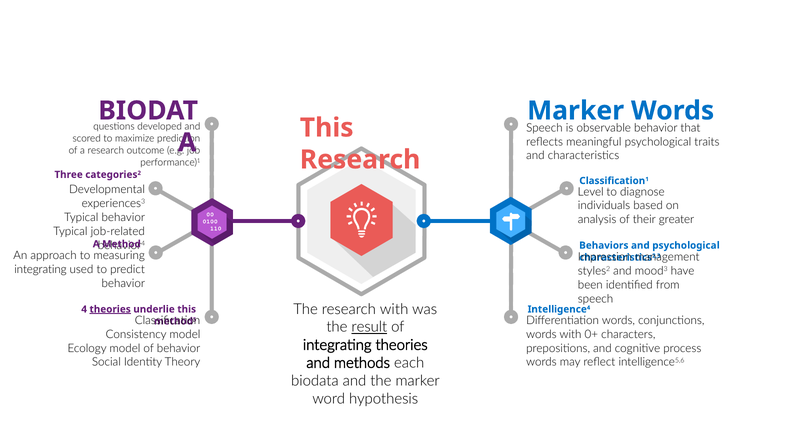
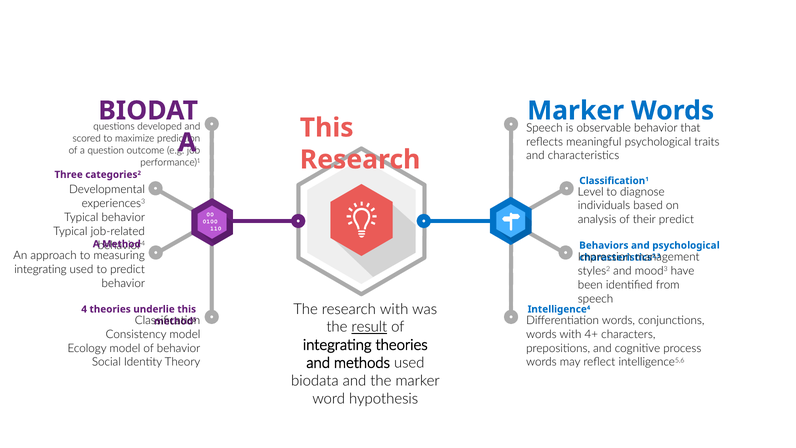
a research: research -> question (106, 150)
their greater: greater -> predict (676, 220)
theories underline: present -> none (110, 309)
0+: 0+ -> 4+ (591, 334)
methods each: each -> used (409, 363)
